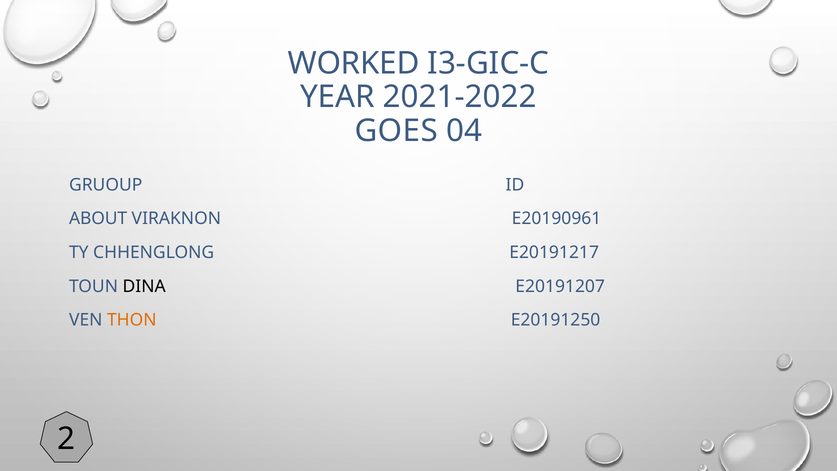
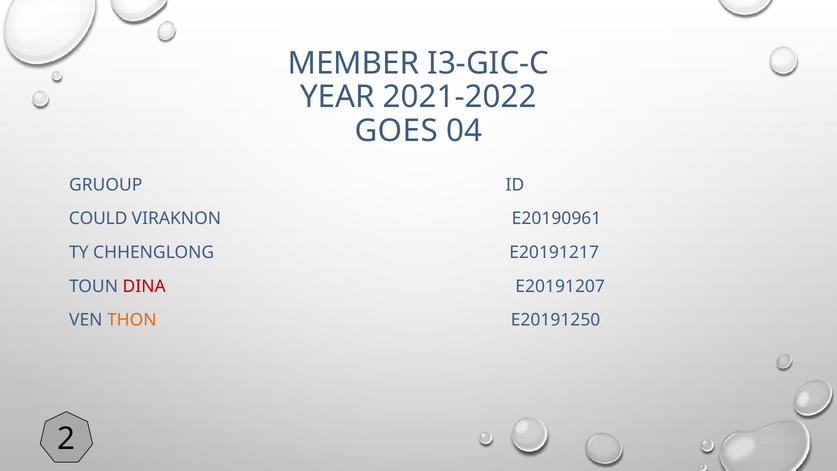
WORKED: WORKED -> MEMBER (353, 63)
ABOUT: ABOUT -> COULD (98, 219)
DINA colour: black -> red (144, 286)
